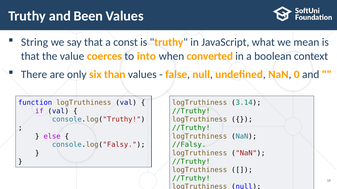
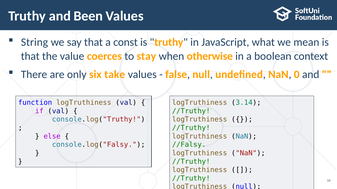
into: into -> stay (146, 56)
converted: converted -> otherwise (210, 56)
than: than -> take (115, 75)
